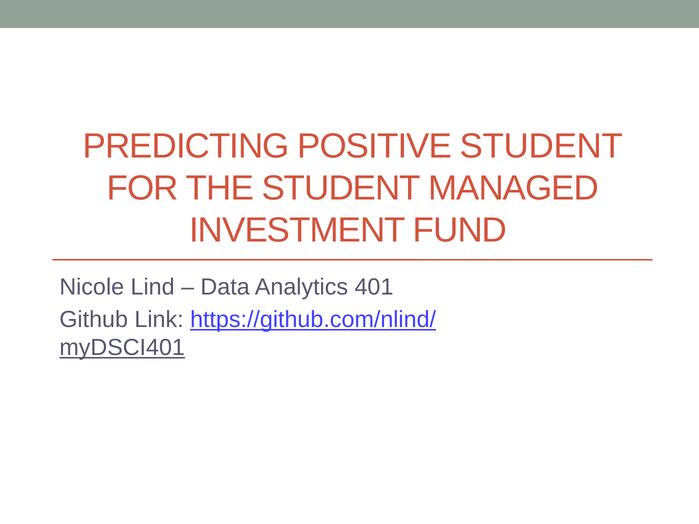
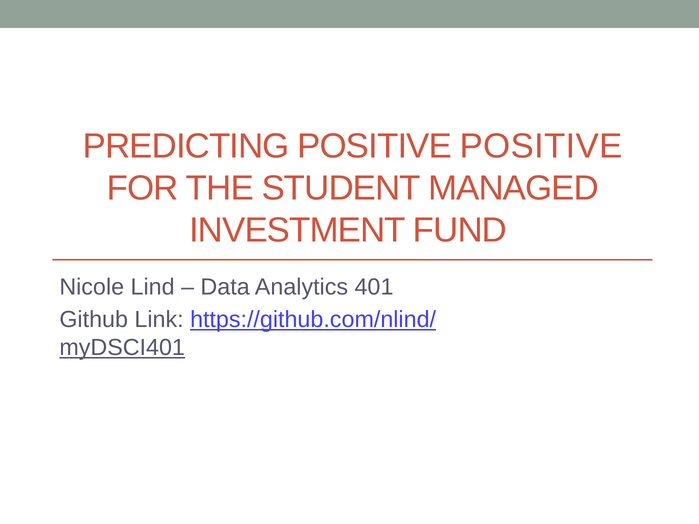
POSITIVE STUDENT: STUDENT -> POSITIVE (541, 146)
